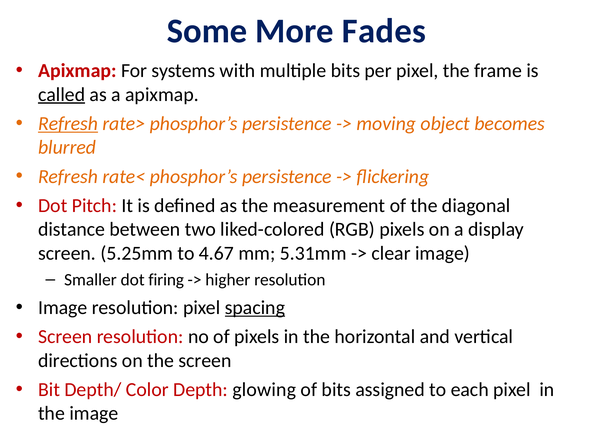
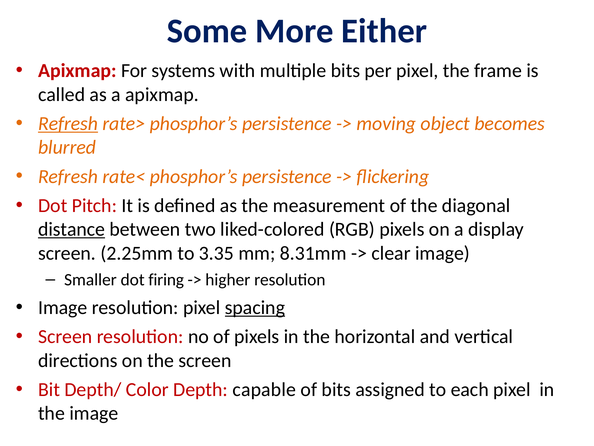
Fades: Fades -> Either (384, 31)
called underline: present -> none (62, 94)
distance underline: none -> present (72, 229)
5.25mm: 5.25mm -> 2.25mm (137, 253)
4.67: 4.67 -> 3.35 (216, 253)
5.31mm: 5.31mm -> 8.31mm (313, 253)
glowing: glowing -> capable (264, 389)
